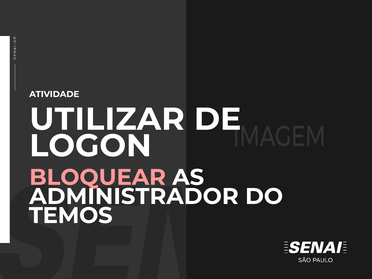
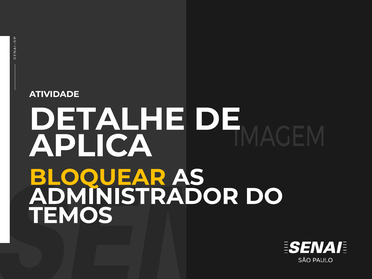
UTILIZAR: UTILIZAR -> DETALHE (107, 119)
LOGON: LOGON -> APLICA (91, 146)
BLOQUEAR colour: pink -> yellow (98, 177)
